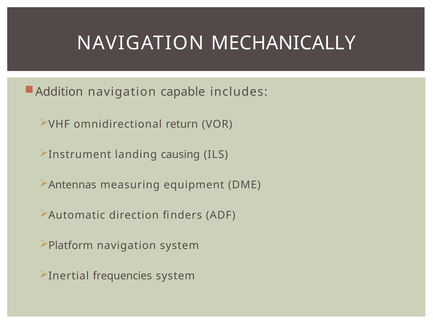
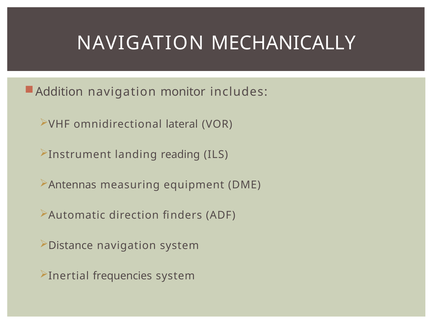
capable: capable -> monitor (183, 92)
return: return -> lateral (182, 124)
causing: causing -> reading (180, 155)
Platform: Platform -> Distance (71, 246)
